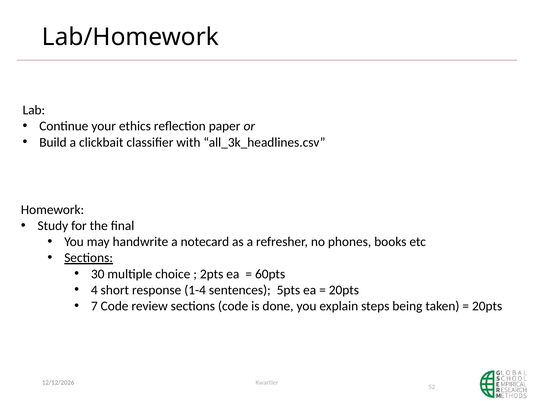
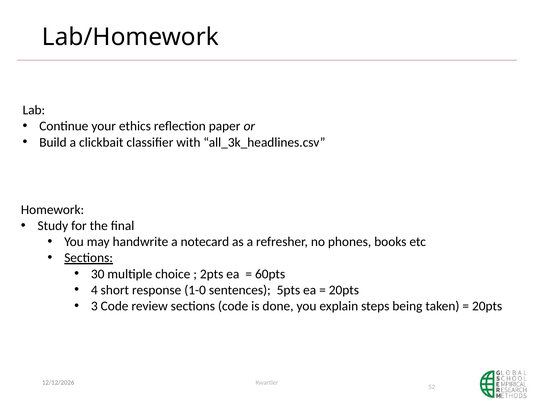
1-4: 1-4 -> 1-0 (195, 290)
7: 7 -> 3 (94, 306)
